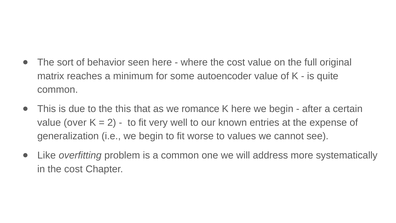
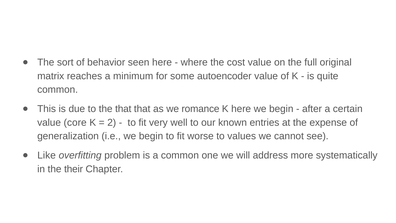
the this: this -> that (123, 109)
over: over -> core (75, 122)
in the cost: cost -> their (74, 169)
